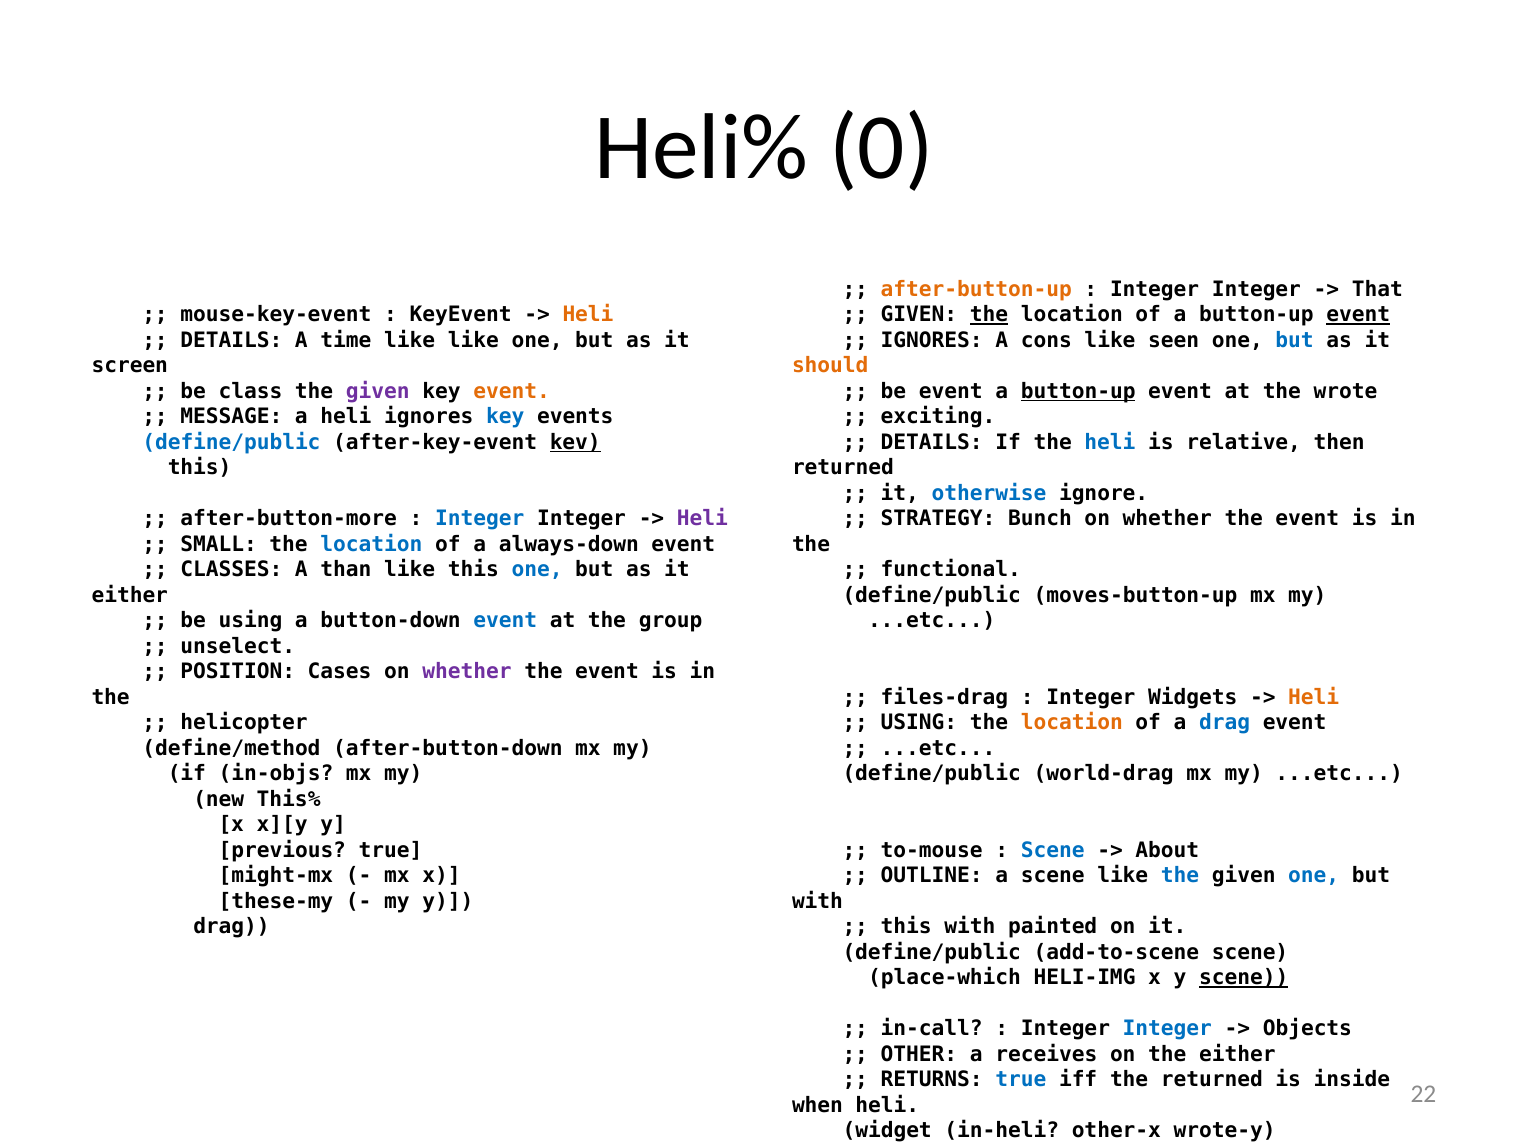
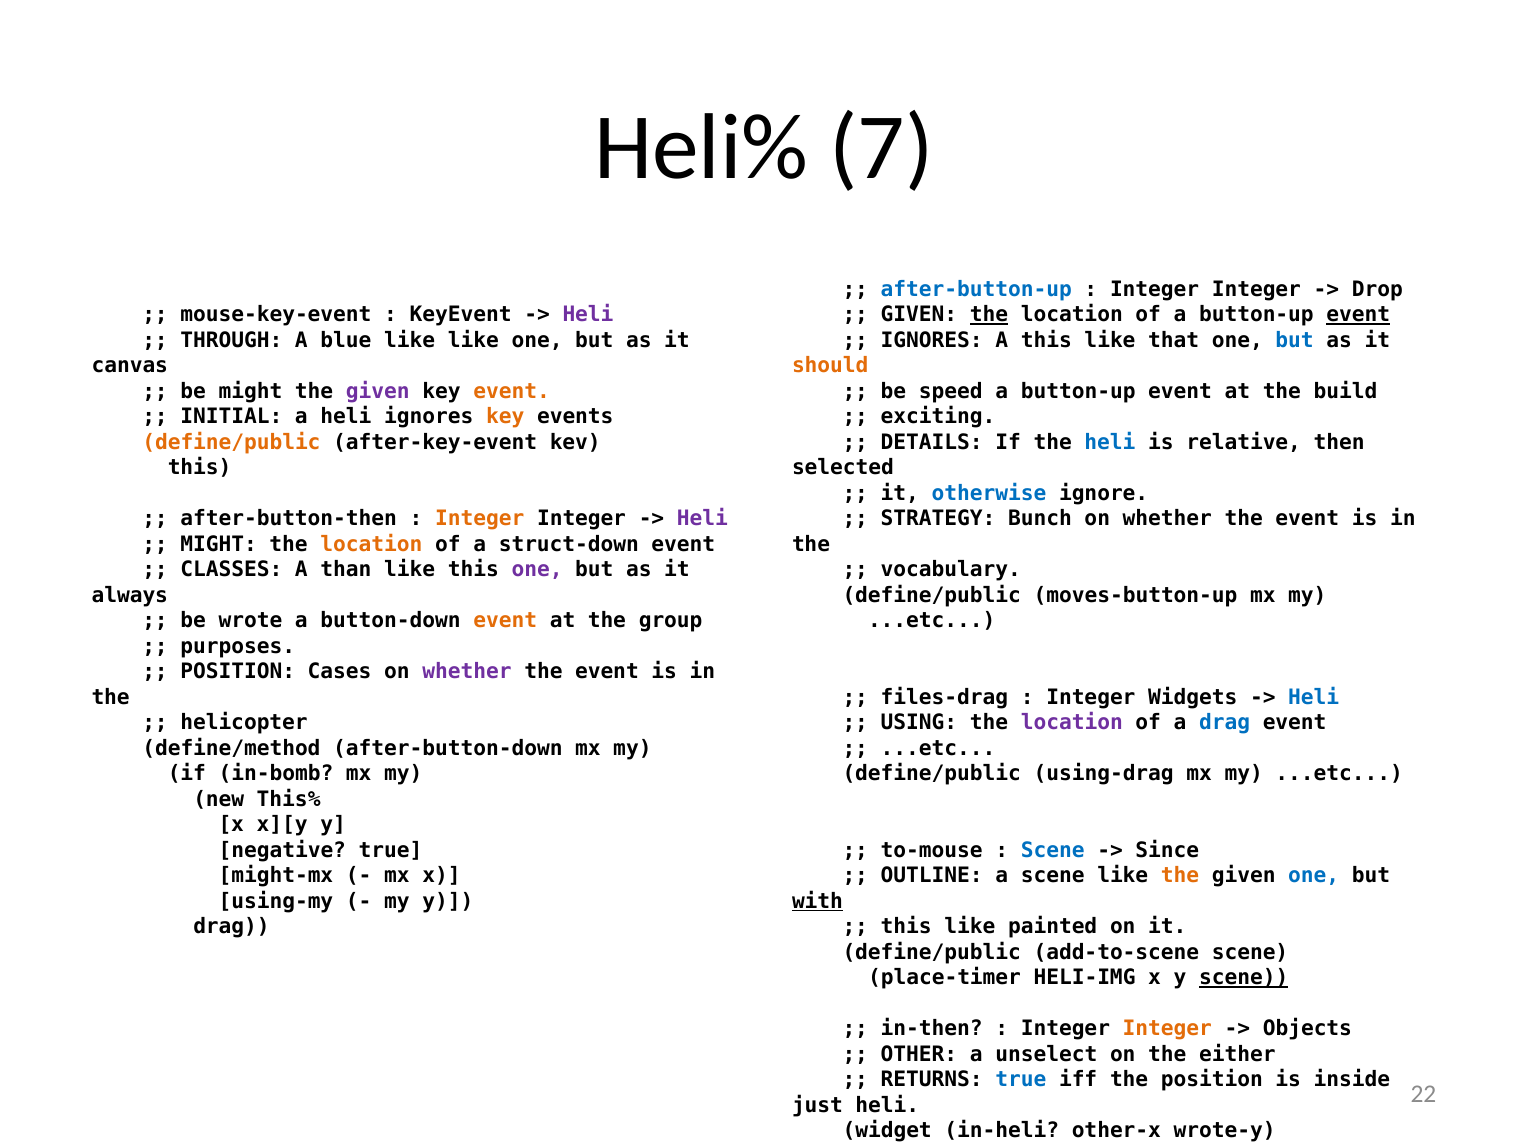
0: 0 -> 7 (881, 148)
after-button-up colour: orange -> blue (976, 289)
That: That -> Drop (1377, 289)
Heli colour: orange -> purple (588, 315)
DETAILS: DETAILS -> THROUGH (231, 340)
time: time -> blue (346, 340)
A cons: cons -> this (1046, 340)
like seen: seen -> that (1174, 340)
screen: screen -> canvas (130, 366)
be class: class -> might (250, 391)
be event: event -> speed (951, 391)
button-up underline: present -> none (1078, 391)
wrote: wrote -> build (1345, 391)
MESSAGE: MESSAGE -> INITIAL (231, 417)
key colour: blue -> orange (505, 417)
define/public colour: blue -> orange (231, 442)
kev underline: present -> none (575, 442)
returned: returned -> selected (843, 468)
after-button-more: after-button-more -> after-button-then (289, 519)
Integer colour: blue -> orange (480, 519)
SMALL: SMALL -> MIGHT (219, 544)
location colour: blue -> orange (371, 544)
always-down: always-down -> struct-down (569, 544)
one colour: blue -> purple (537, 570)
functional: functional -> vocabulary (951, 570)
either: either -> always (130, 595)
be using: using -> wrote (250, 621)
event colour: blue -> orange (505, 621)
unselect: unselect -> purposes (238, 646)
Heli colour: orange -> blue (1314, 697)
location colour: orange -> purple (1072, 723)
in-objs: in-objs -> in-bomb (276, 774)
world-drag: world-drag -> using-drag (1104, 774)
previous: previous -> negative (282, 850)
About: About -> Since (1167, 850)
the colour: blue -> orange (1180, 876)
these-my: these-my -> using-my (276, 901)
with underline: none -> present (817, 901)
with: with -> like (970, 927)
place-which: place-which -> place-timer (945, 978)
in-call: in-call -> in-then (932, 1029)
Integer colour: blue -> orange (1167, 1029)
receives: receives -> unselect (1046, 1054)
the returned: returned -> position (1212, 1080)
when: when -> just (817, 1105)
